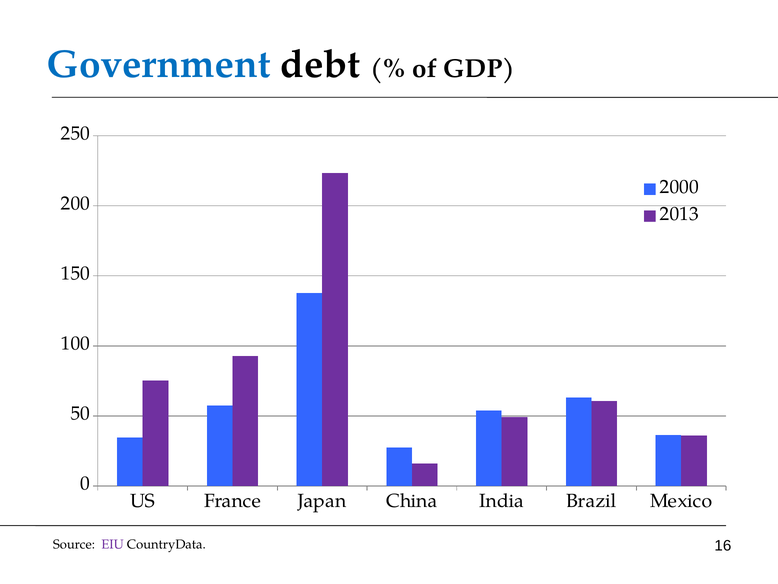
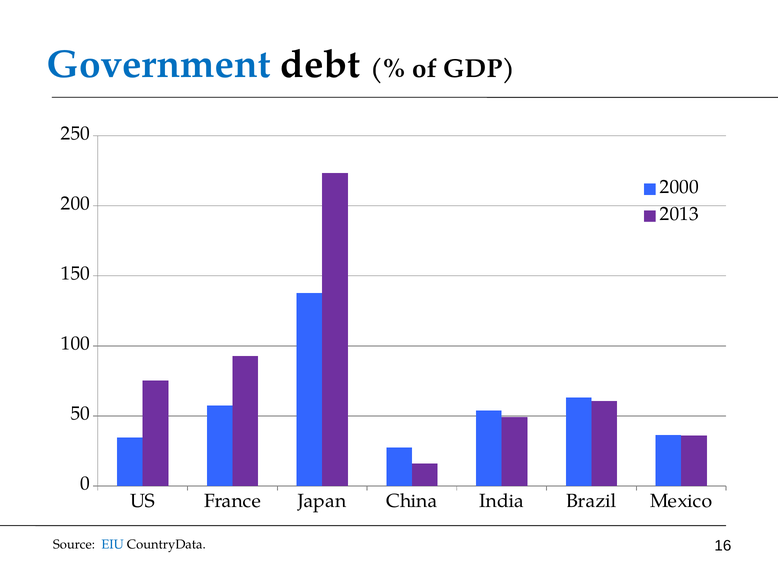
EIU colour: purple -> blue (113, 544)
